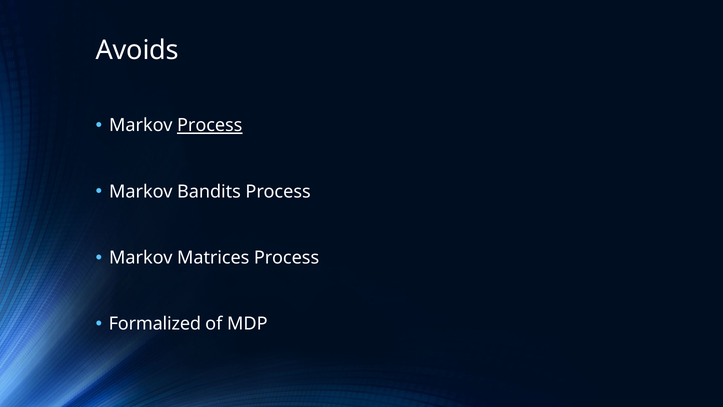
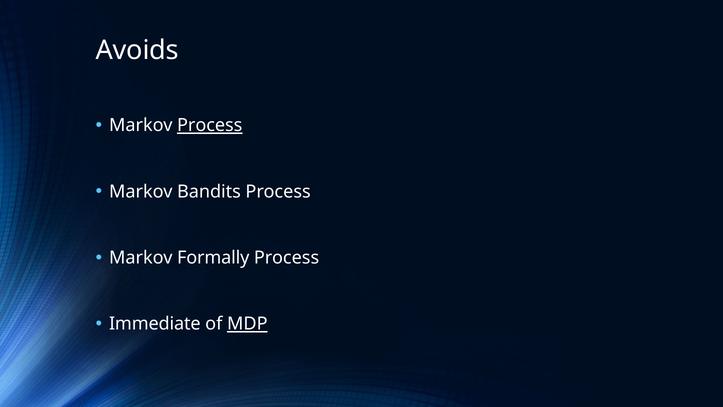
Matrices: Matrices -> Formally (213, 258)
Formalized: Formalized -> Immediate (155, 324)
MDP underline: none -> present (247, 324)
